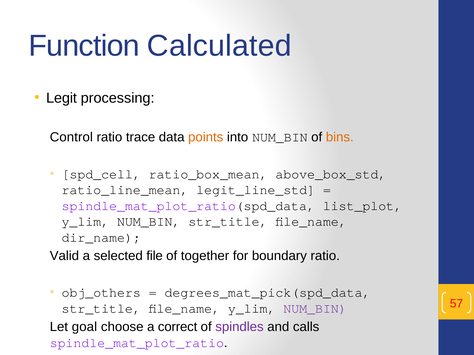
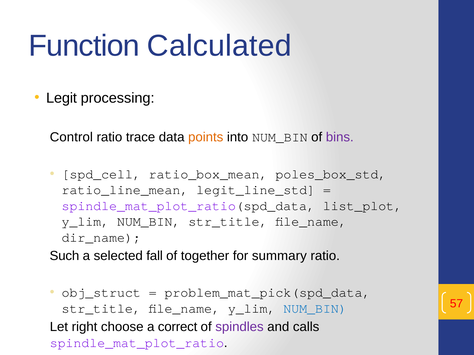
bins colour: orange -> purple (340, 137)
above_box_std: above_box_std -> poles_box_std (331, 174)
Valid: Valid -> Such (64, 256)
file: file -> fall (155, 256)
boundary: boundary -> summary (279, 256)
obj_others: obj_others -> obj_struct (101, 293)
degrees_mat_pick(spd_data: degrees_mat_pick(spd_data -> problem_mat_pick(spd_data (268, 293)
NUM_BIN colour: purple -> blue (315, 309)
goal: goal -> right (85, 327)
